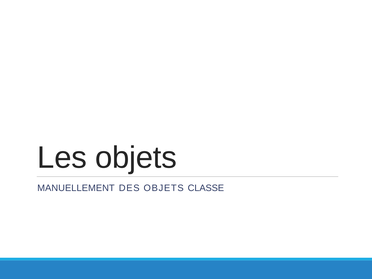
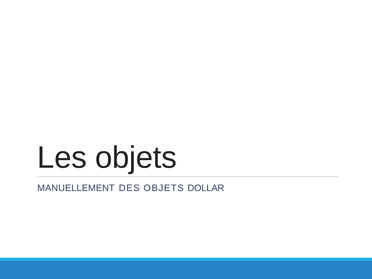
CLASSE: CLASSE -> DOLLAR (206, 188)
